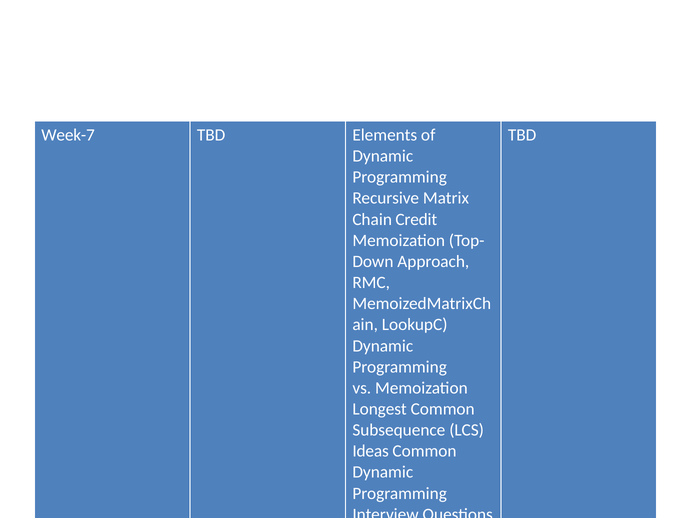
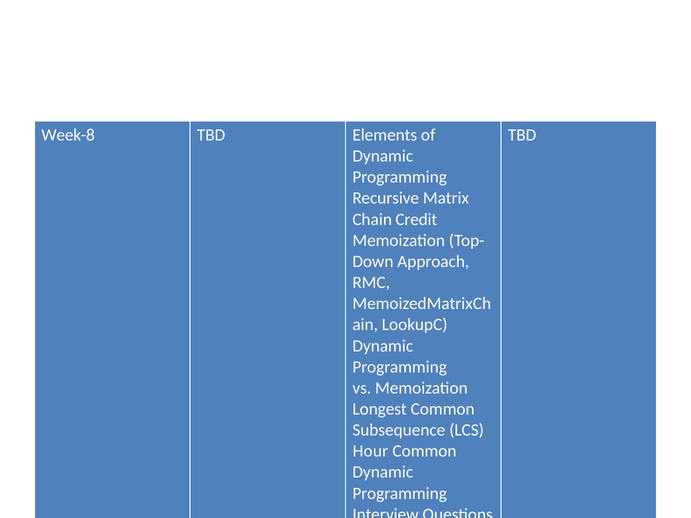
Week-7: Week-7 -> Week-8 (68, 135)
Ideas: Ideas -> Hour (370, 451)
